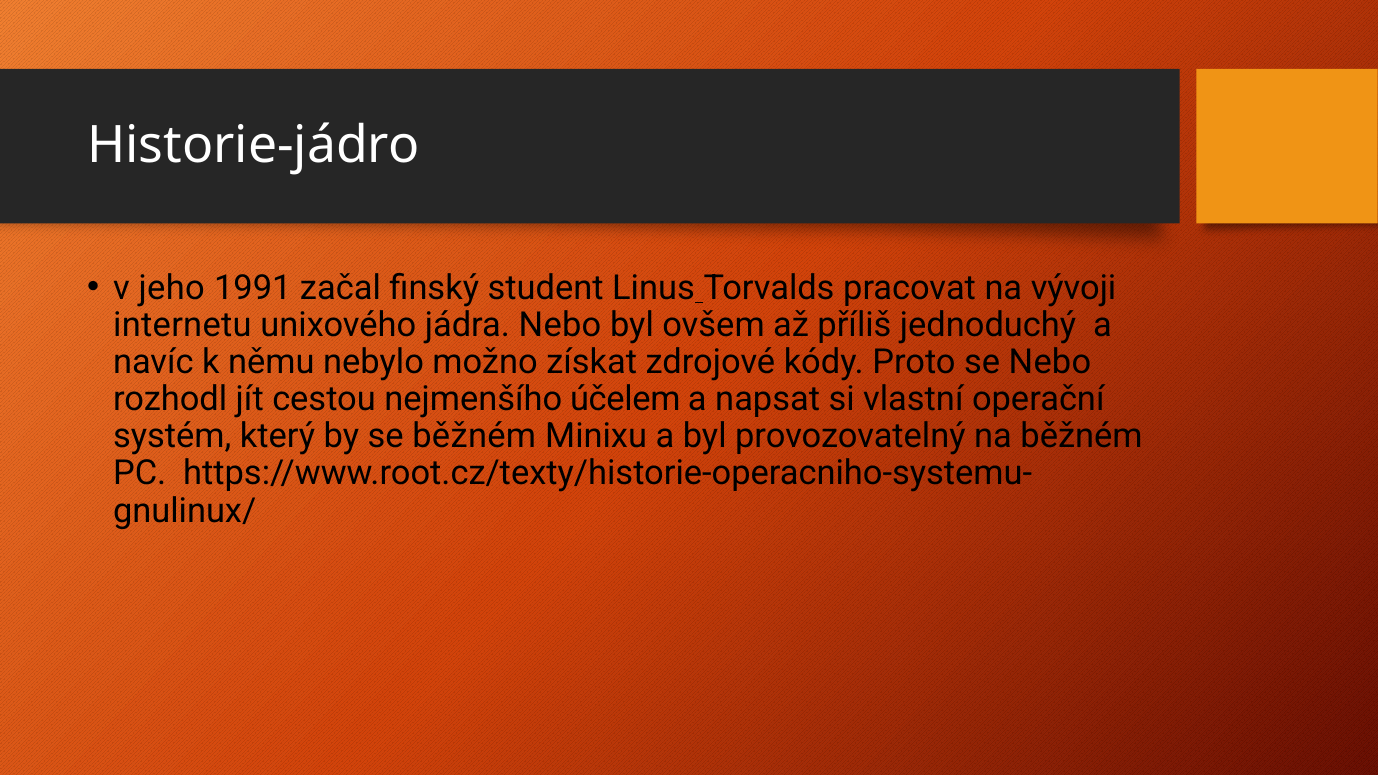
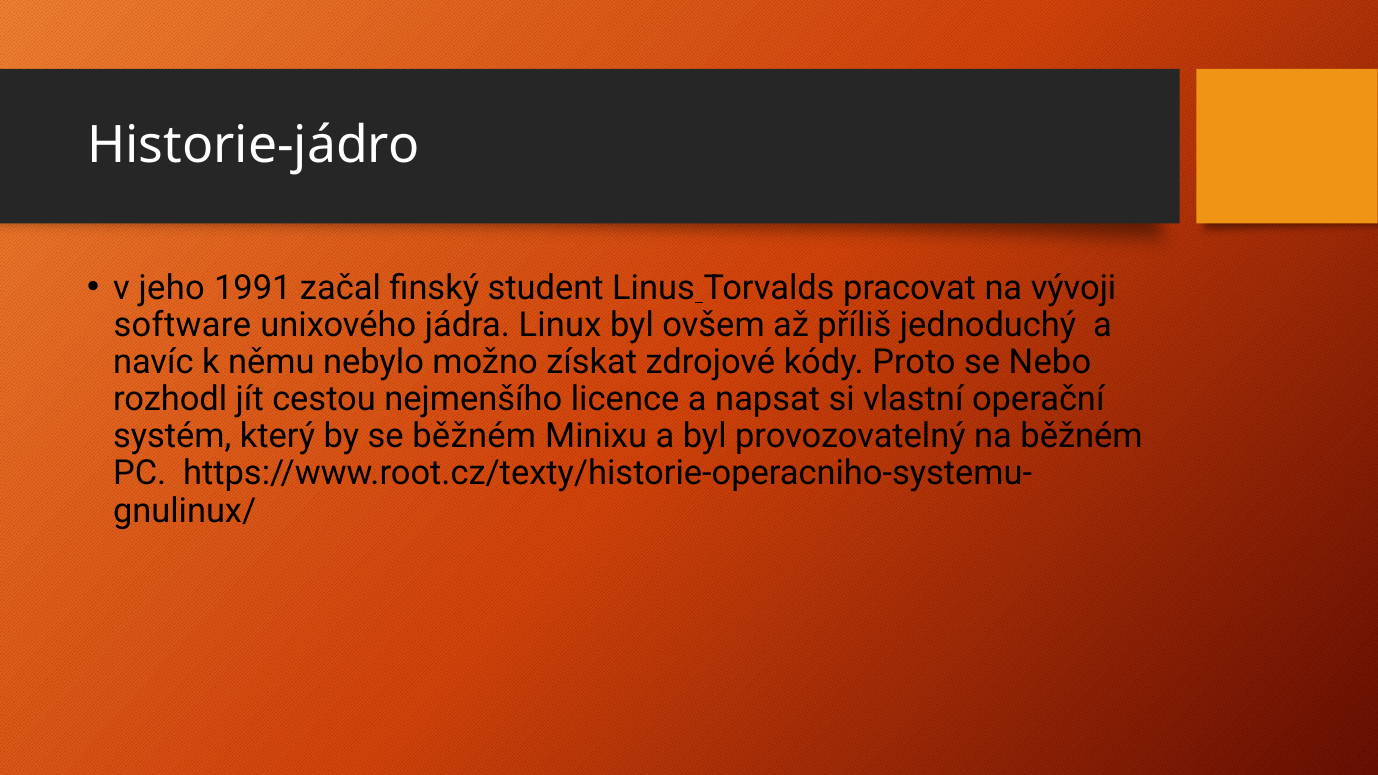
internetu: internetu -> software (182, 325)
jádra Nebo: Nebo -> Linux (560, 325)
účelem: účelem -> licence (625, 399)
